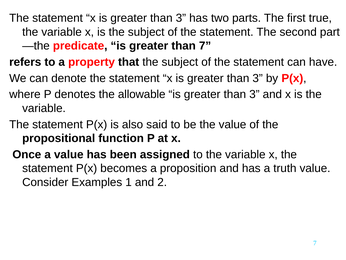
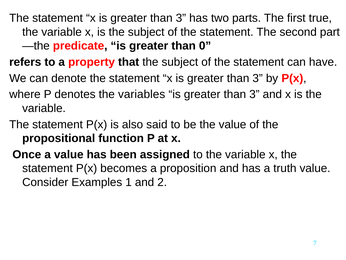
than 7: 7 -> 0 (205, 46)
allowable: allowable -> variables (142, 94)
